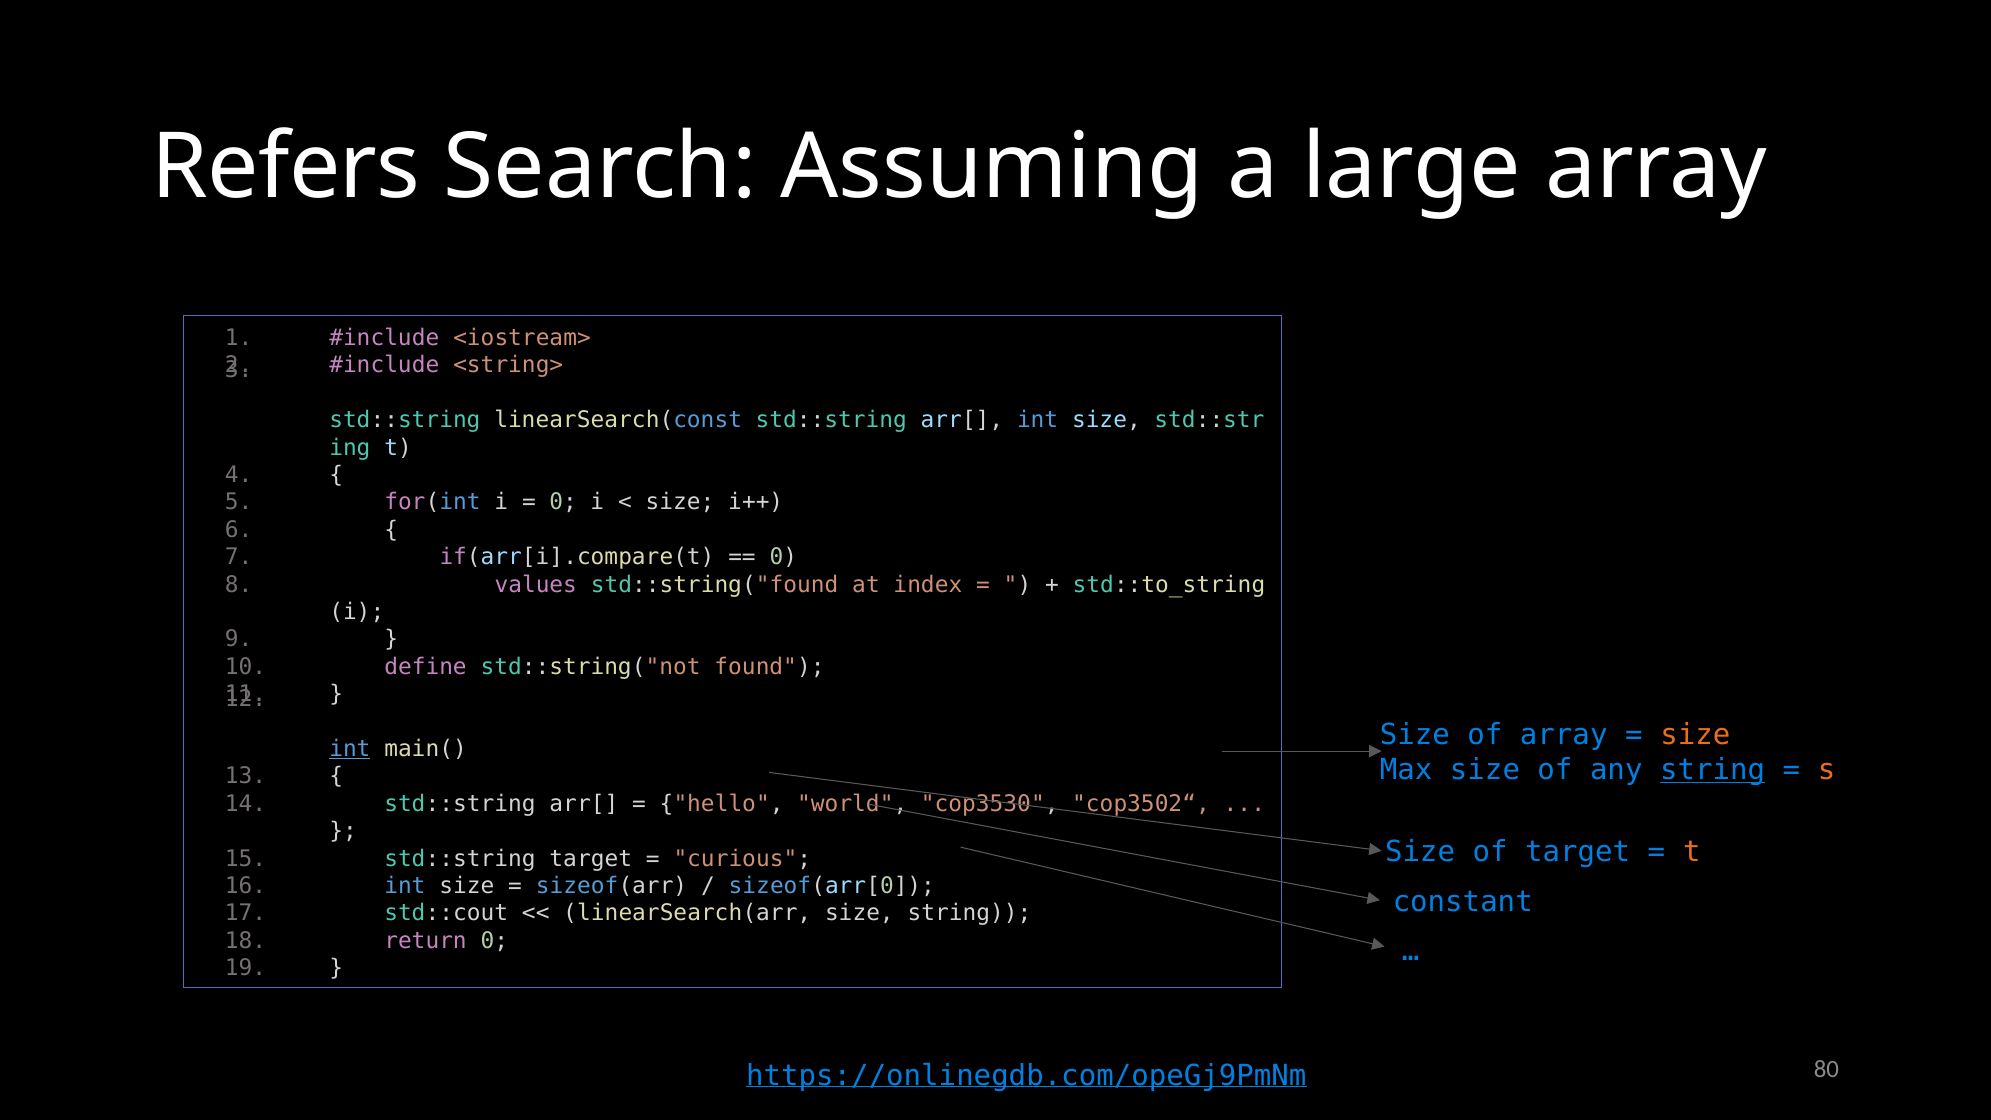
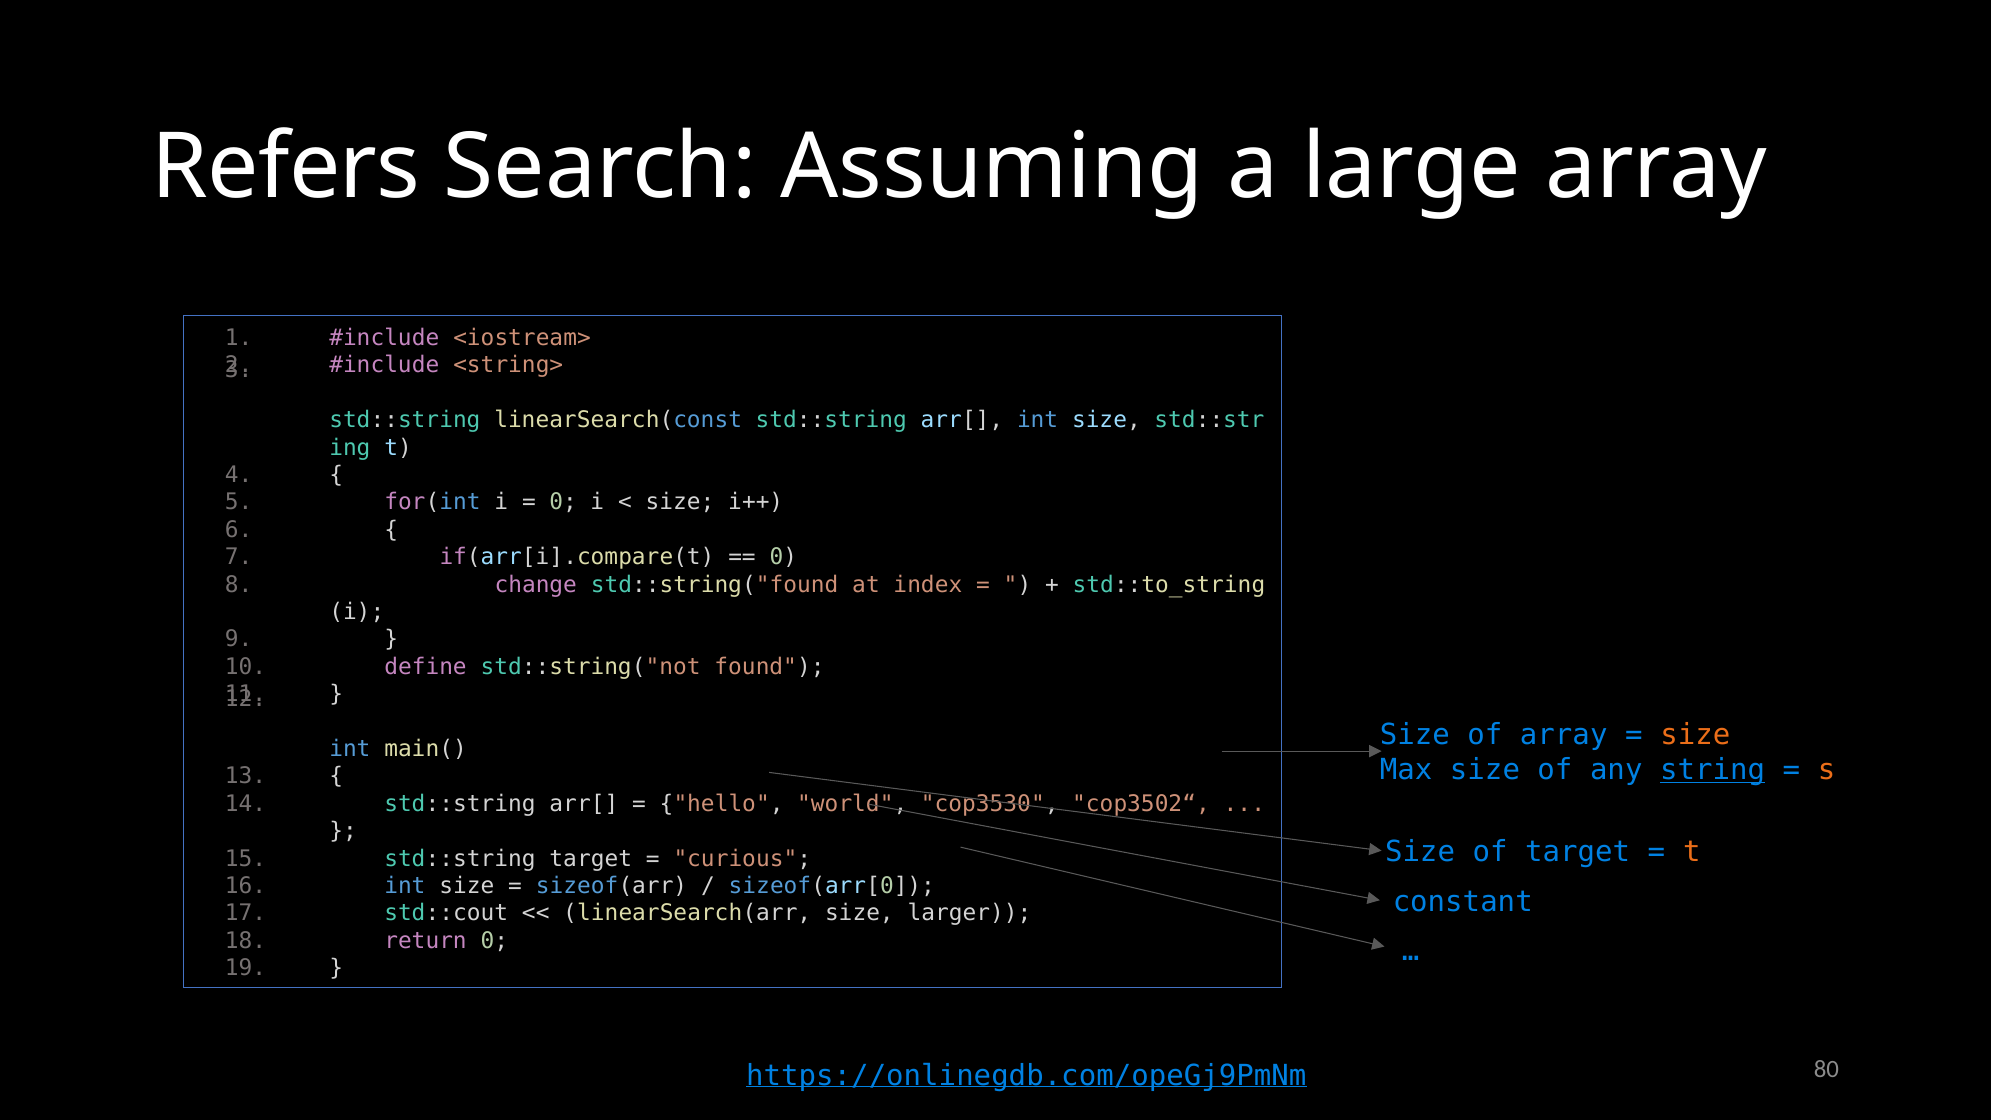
values: values -> change (536, 585)
int underline: present -> none (350, 749)
size string: string -> larger (970, 913)
